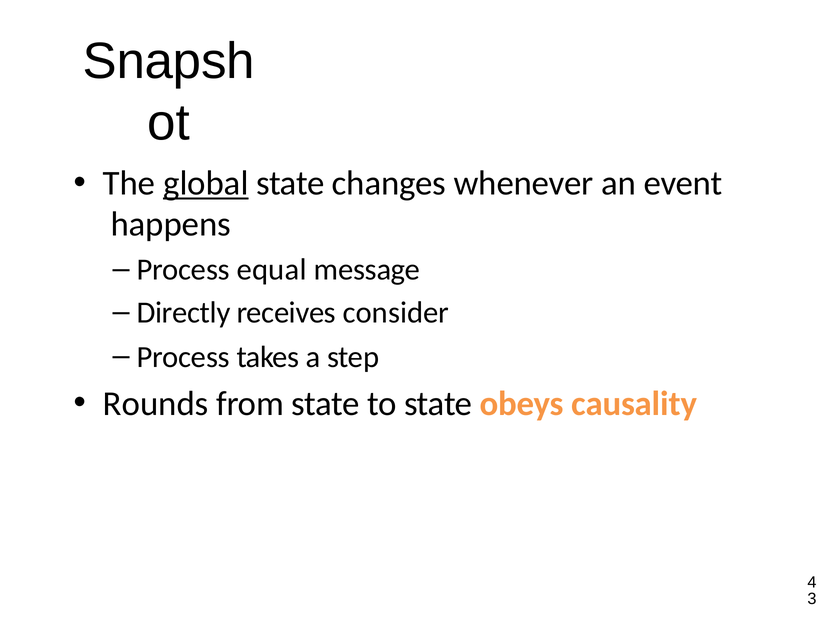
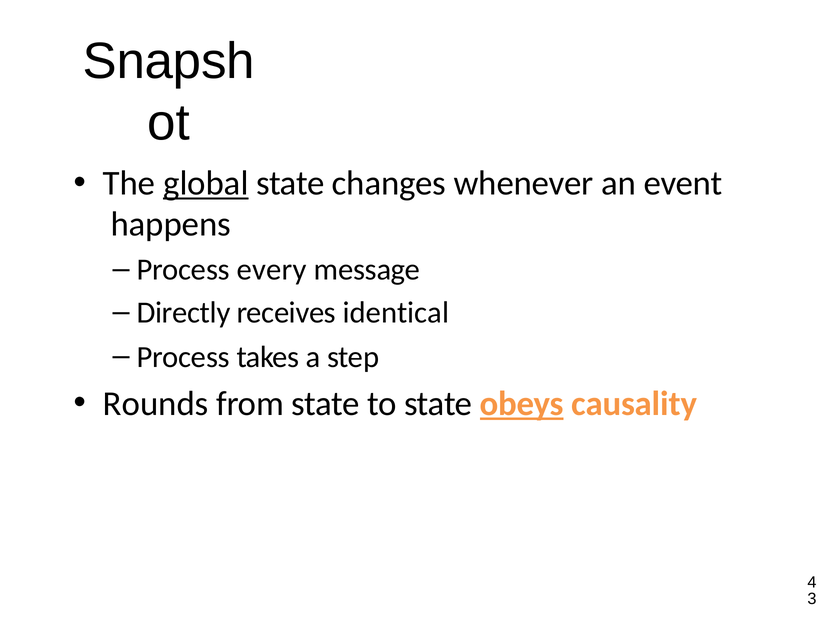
equal: equal -> every (272, 270)
consider: consider -> identical (396, 313)
obeys underline: none -> present (522, 404)
